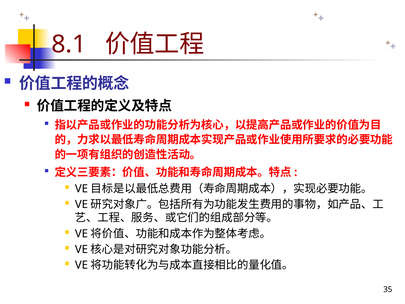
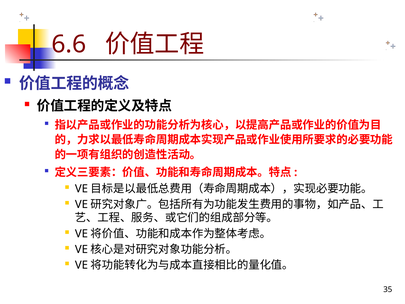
8.1: 8.1 -> 6.6 (69, 44)
